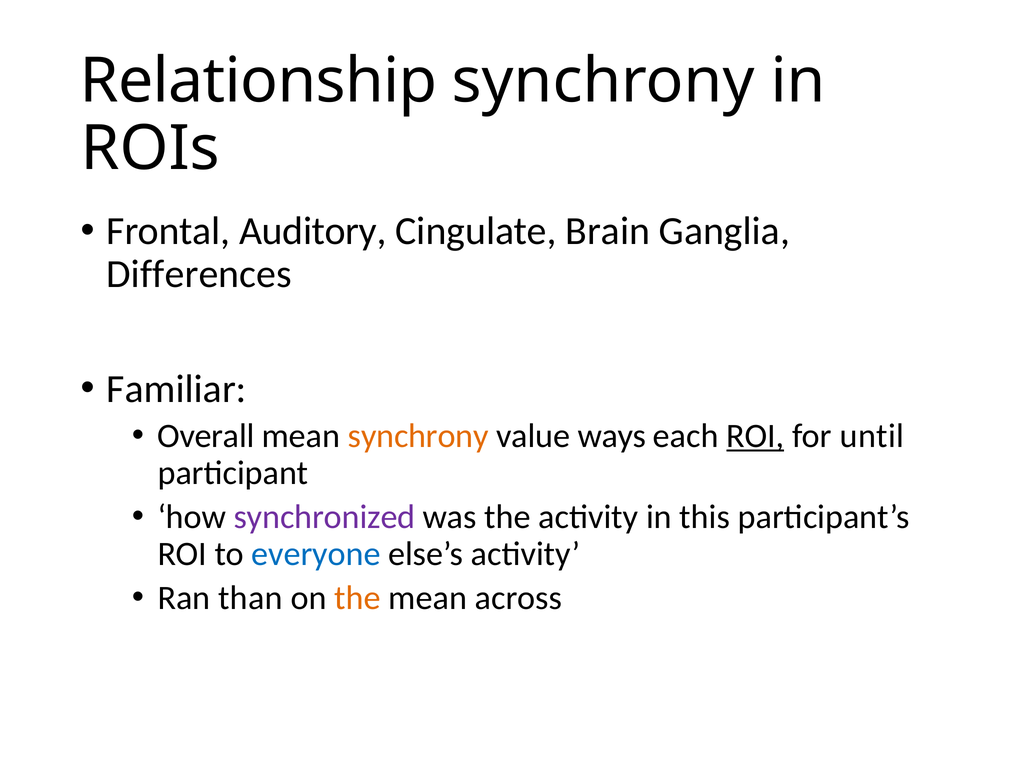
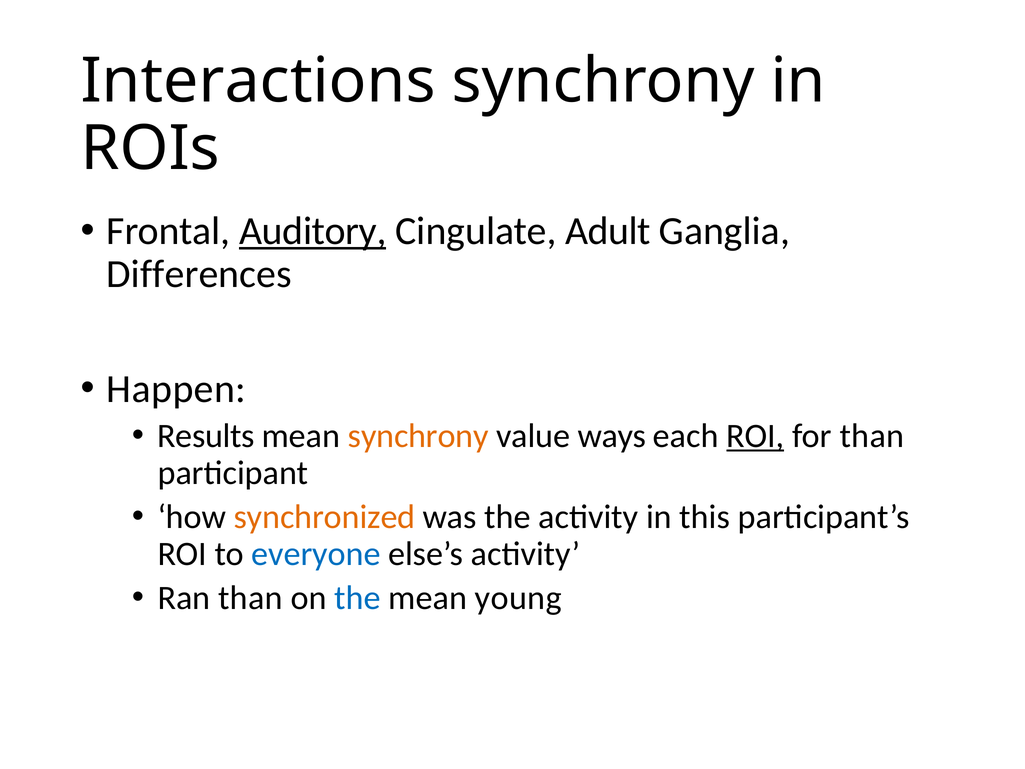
Relationship: Relationship -> Interactions (258, 81)
Auditory underline: none -> present (313, 231)
Brain: Brain -> Adult (608, 231)
Familiar: Familiar -> Happen (176, 389)
Overall: Overall -> Results (206, 436)
for until: until -> than (872, 436)
synchronized colour: purple -> orange (325, 517)
the colour: orange -> blue (358, 598)
across: across -> young (518, 598)
